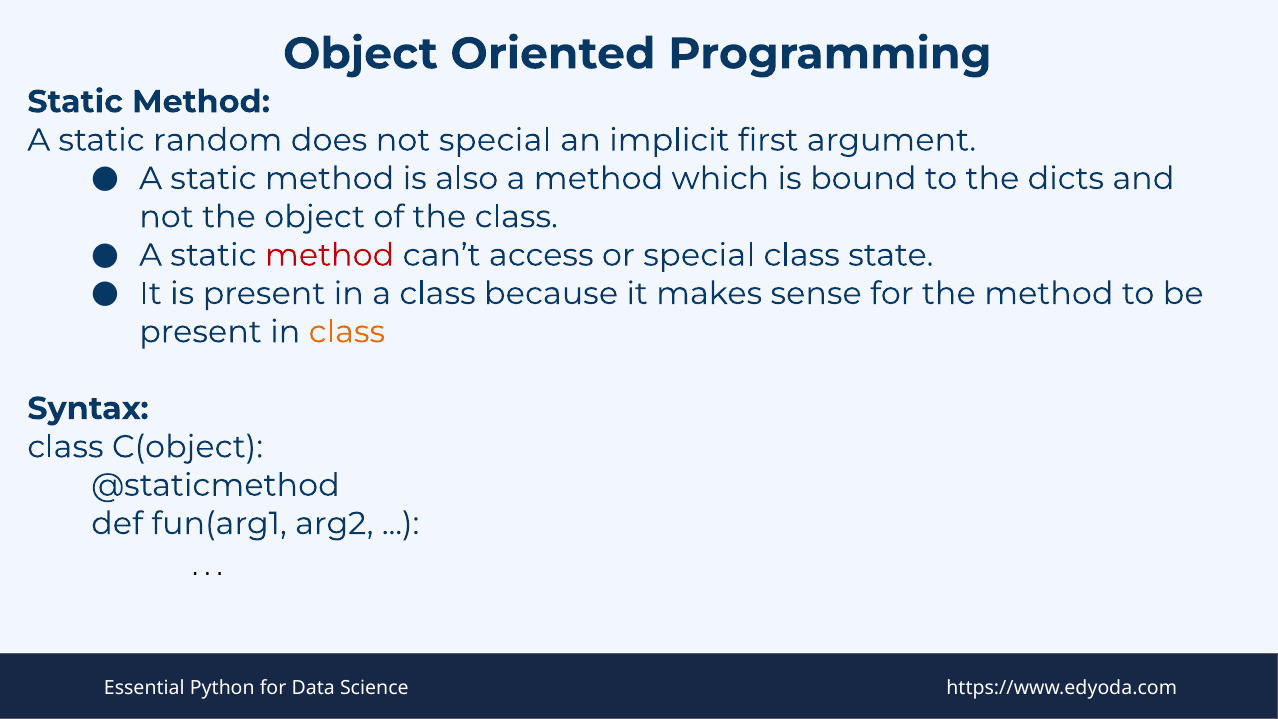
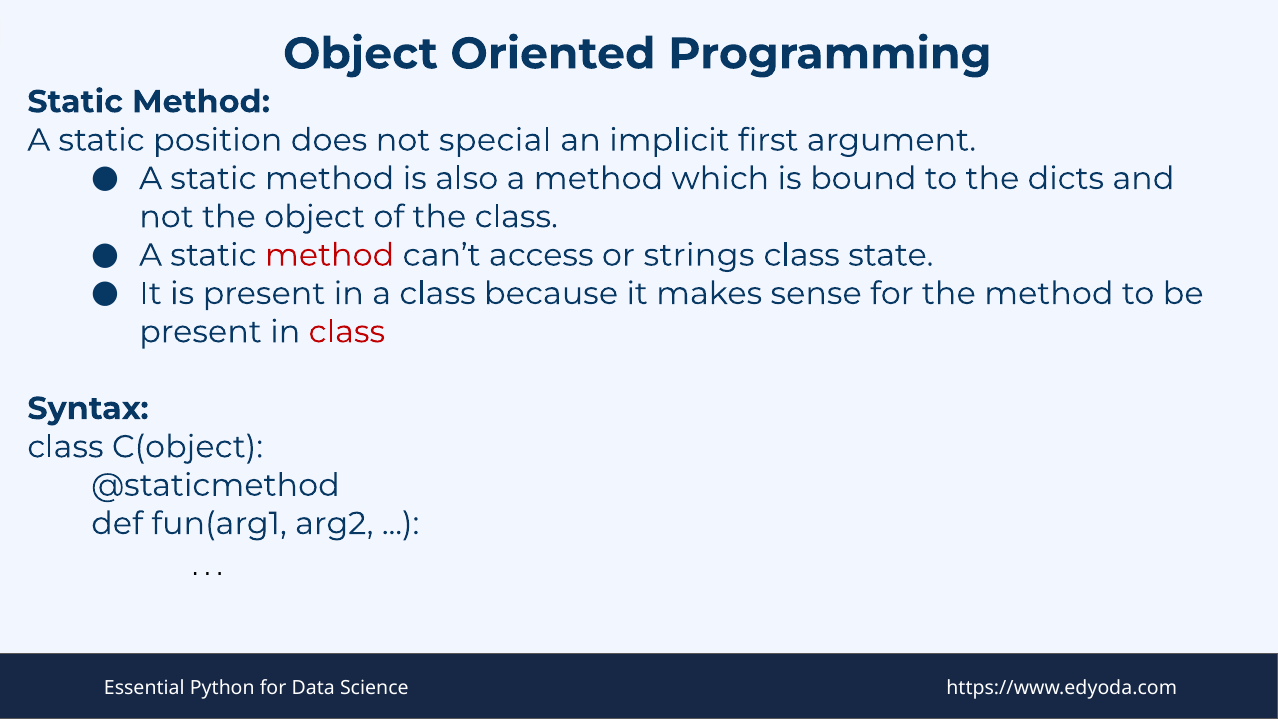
random: random -> position (218, 140)
or special: special -> strings (699, 255)
class colour: orange -> red (347, 332)
